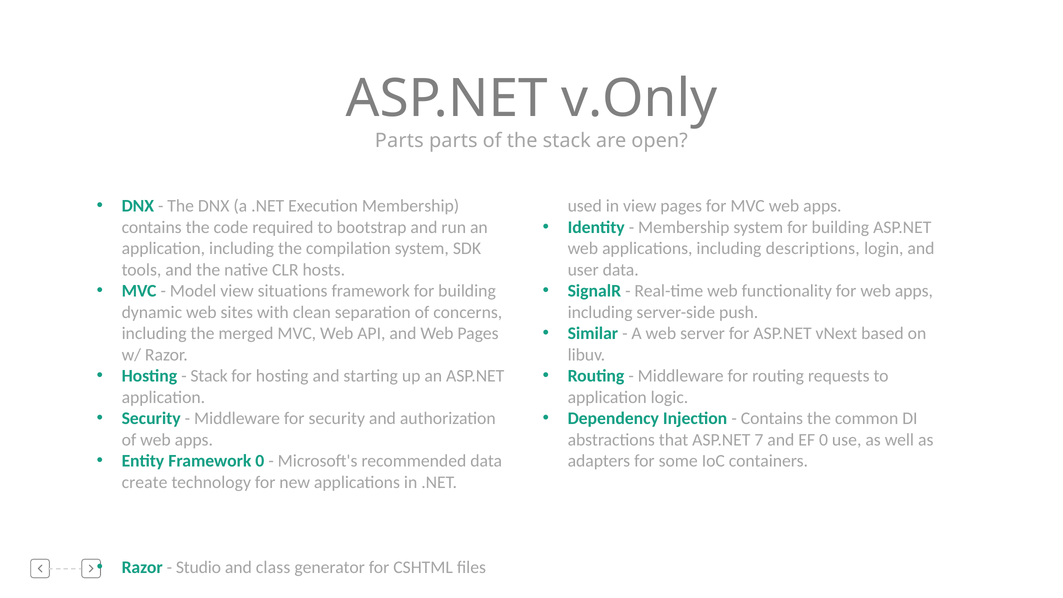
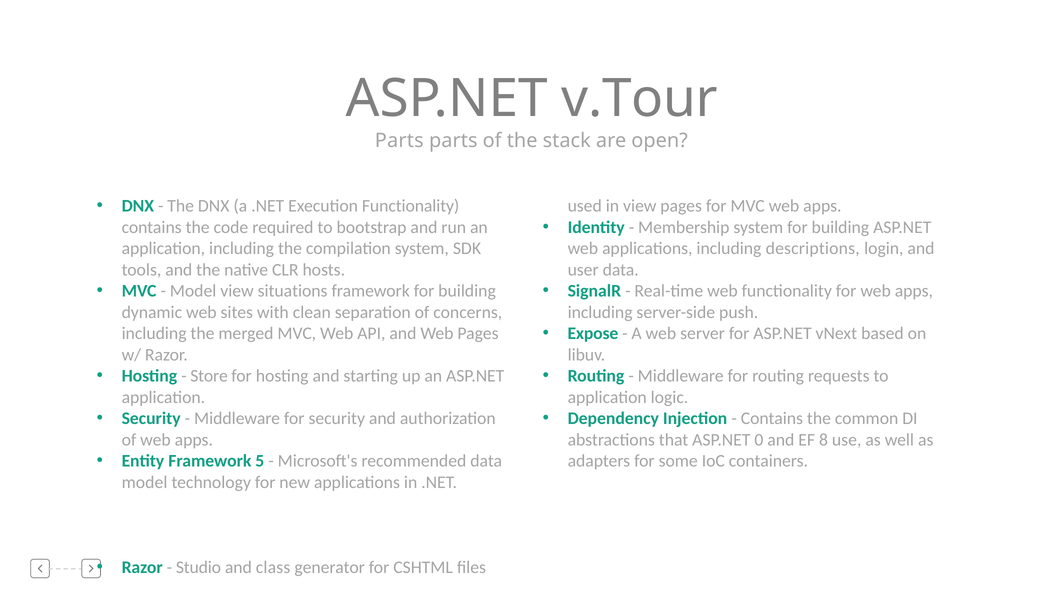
v.Only: v.Only -> v.Tour (639, 99)
Execution Membership: Membership -> Functionality (411, 206)
Similar: Similar -> Expose (593, 334)
Stack: Stack -> Store (209, 376)
7: 7 -> 0 (759, 440)
EF 0: 0 -> 8 (824, 440)
Framework 0: 0 -> 5 (260, 461)
create: create -> model (145, 482)
